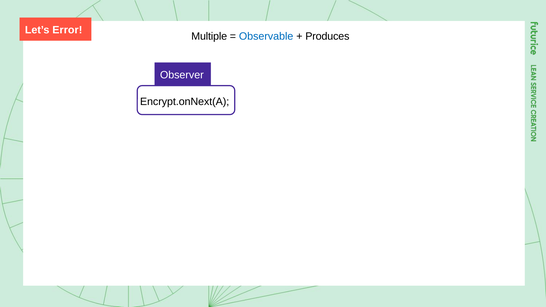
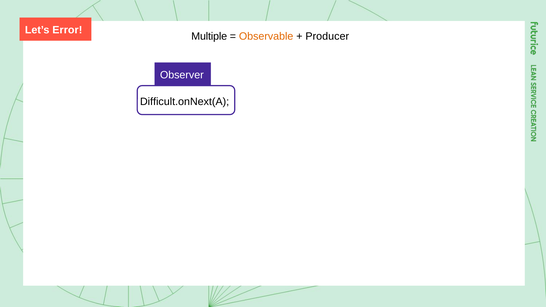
Observable colour: blue -> orange (266, 36)
Produces: Produces -> Producer (327, 36)
Encrypt.onNext(A: Encrypt.onNext(A -> Difficult.onNext(A (185, 102)
